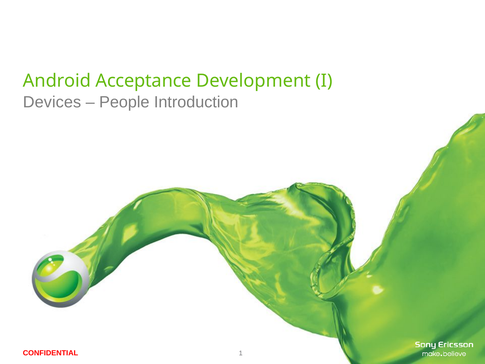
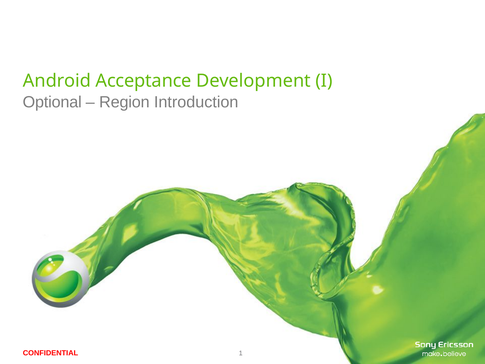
Devices: Devices -> Optional (52, 102)
People: People -> Region (124, 102)
